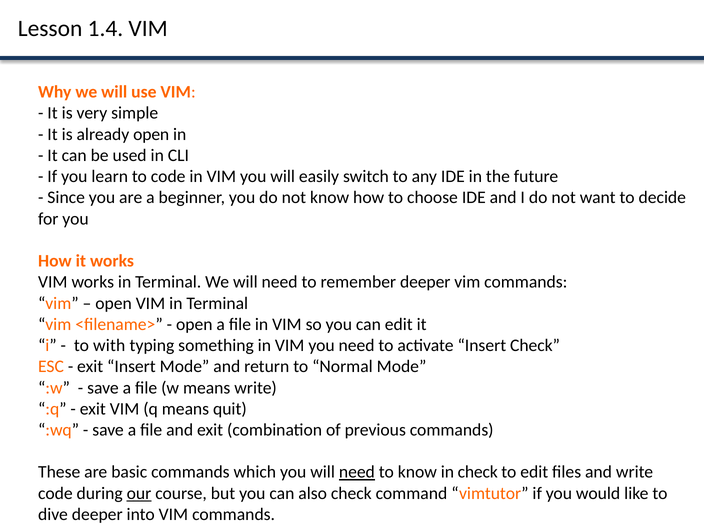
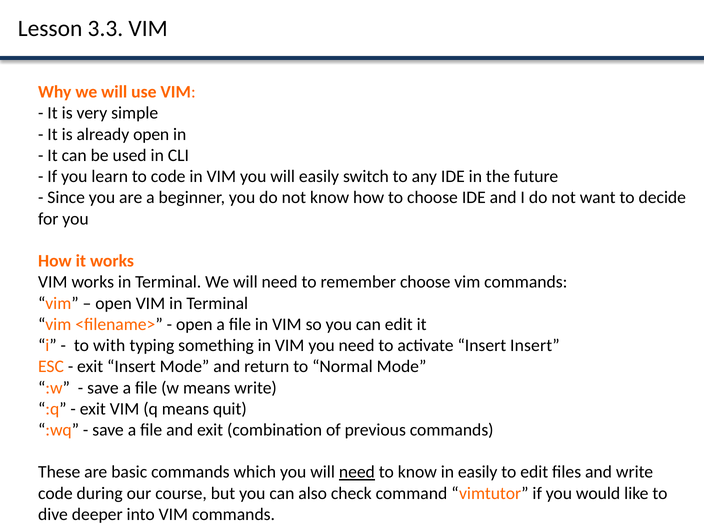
1.4: 1.4 -> 3.3 (105, 28)
remember deeper: deeper -> choose (425, 282)
Insert Check: Check -> Insert (535, 345)
in check: check -> easily (478, 472)
our underline: present -> none (139, 493)
